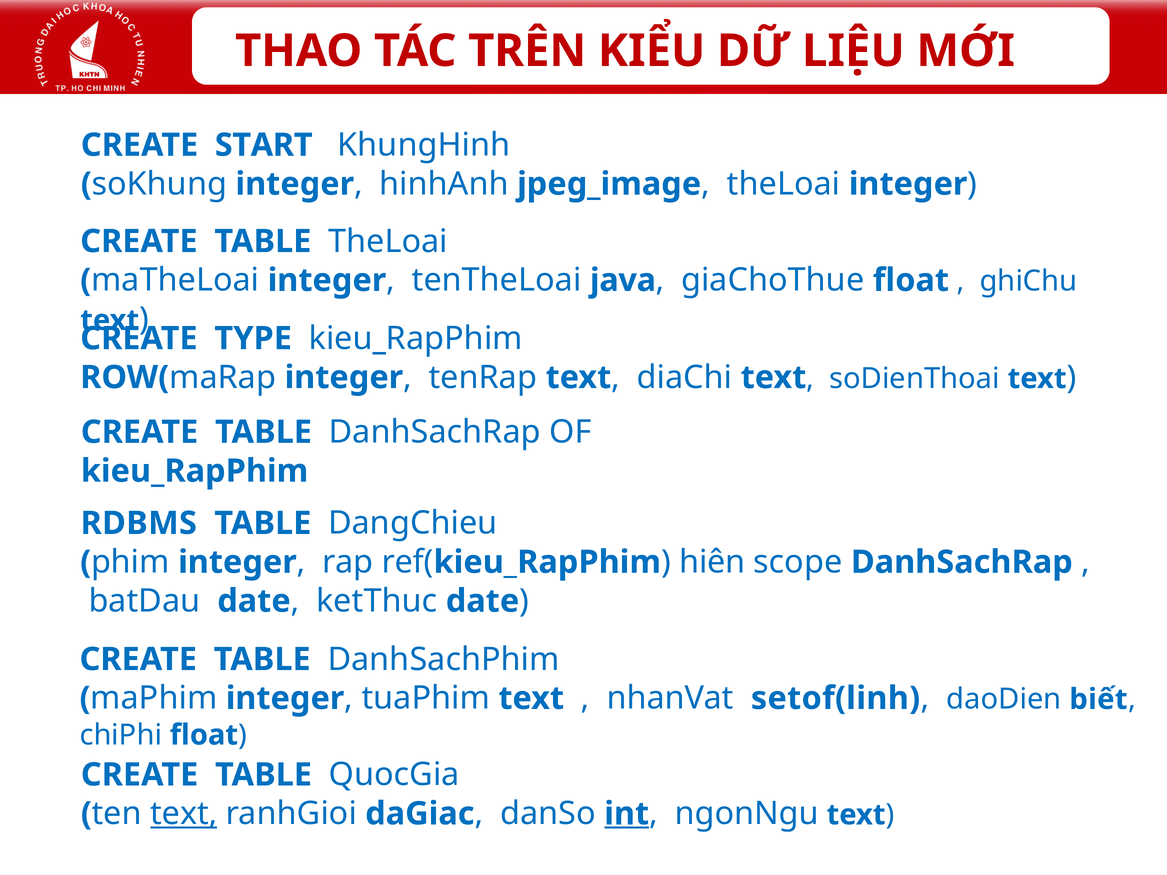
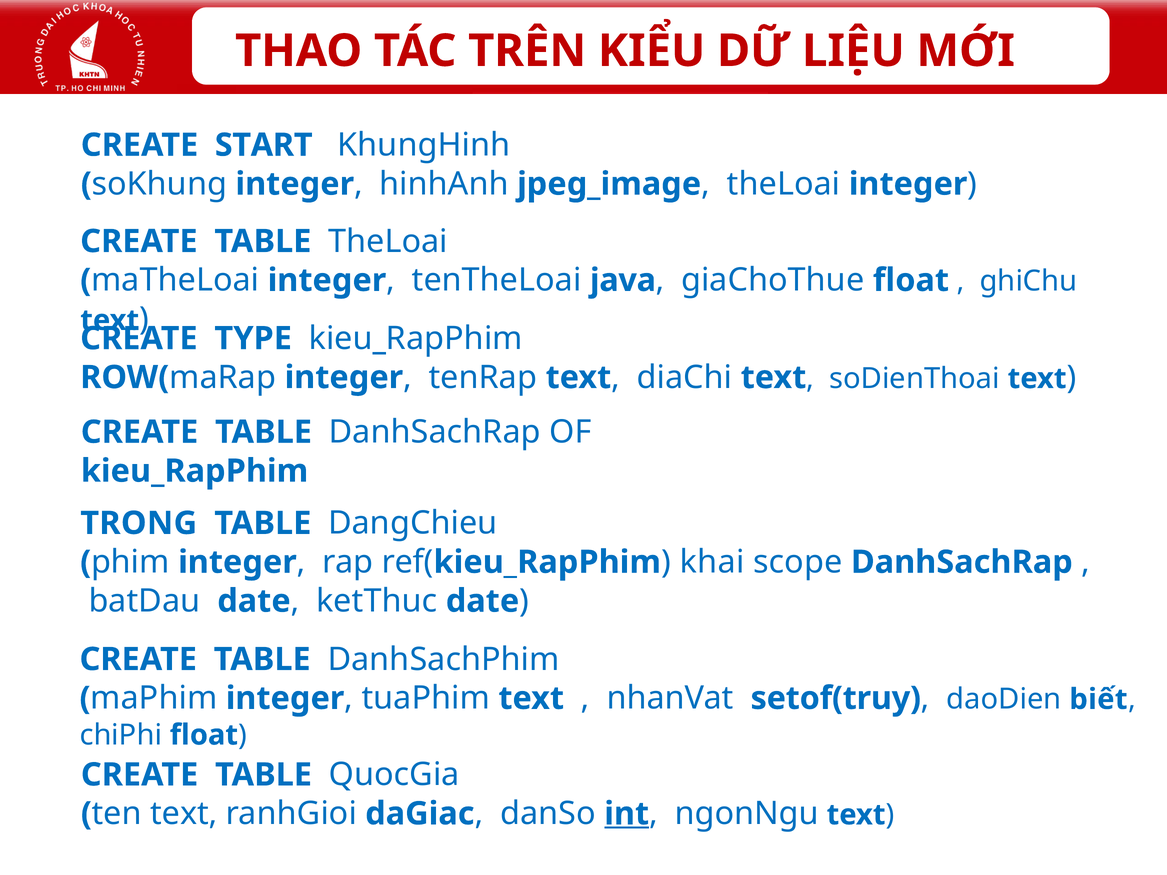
RDBMS: RDBMS -> TRONG (139, 523)
hiên: hiên -> khai (712, 562)
setof(linh: setof(linh -> setof(truy (836, 698)
text underline: present -> none (184, 814)
